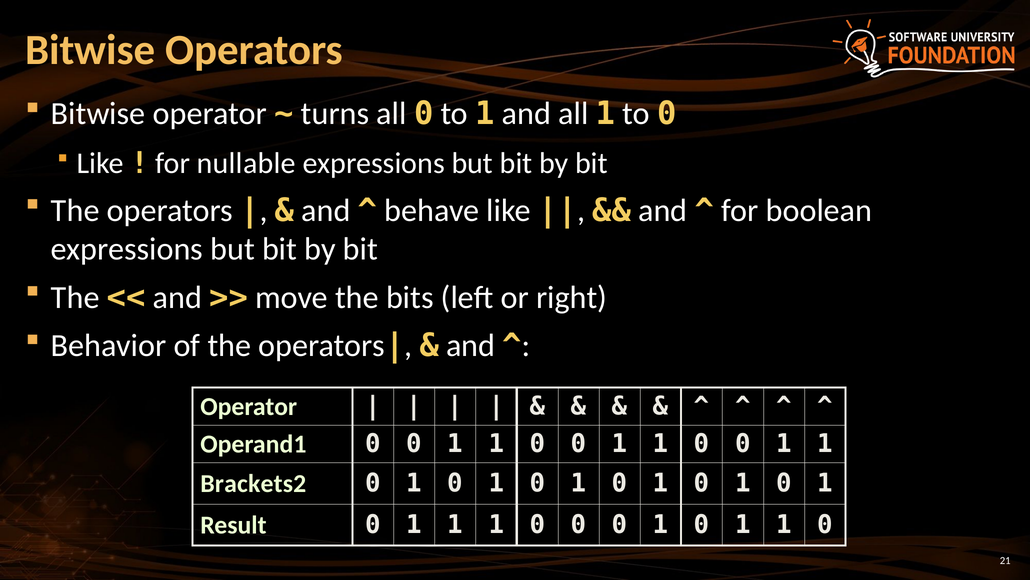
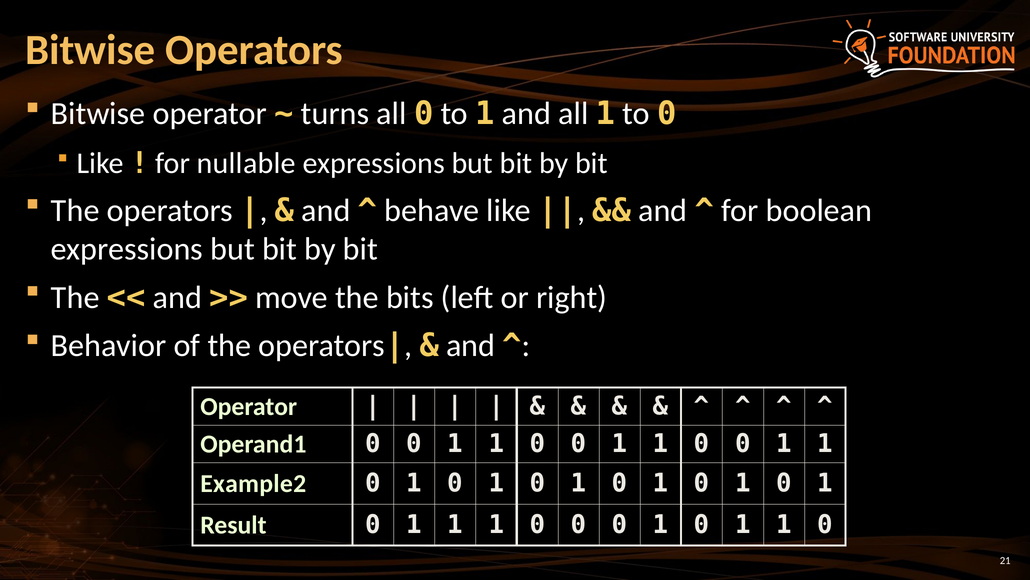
Brackets2: Brackets2 -> Example2 (253, 483)
